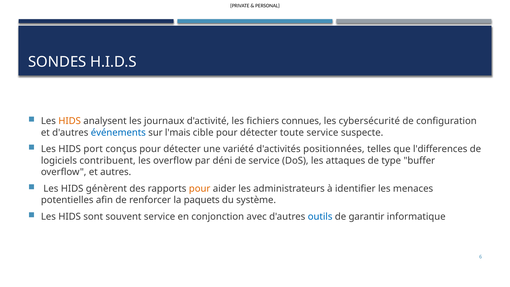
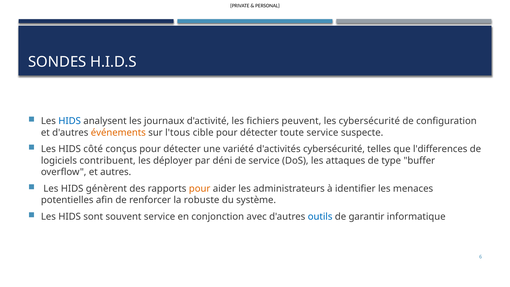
HIDS colour: orange -> blue (70, 121)
connues: connues -> peuvent (301, 121)
événements colour: blue -> orange (118, 132)
l'mais: l'mais -> l'tous (178, 132)
port: port -> côté (93, 149)
d'activités positionnées: positionnées -> cybersécurité (334, 149)
les overflow: overflow -> déployer (173, 161)
paquets: paquets -> robuste (202, 200)
